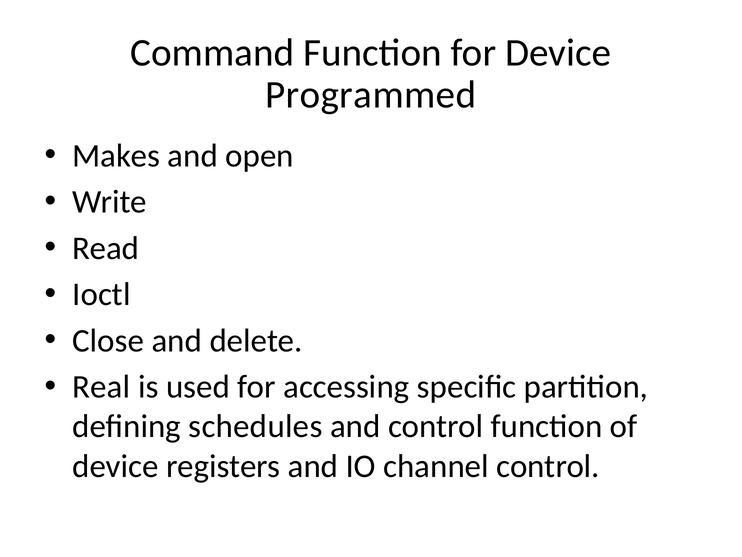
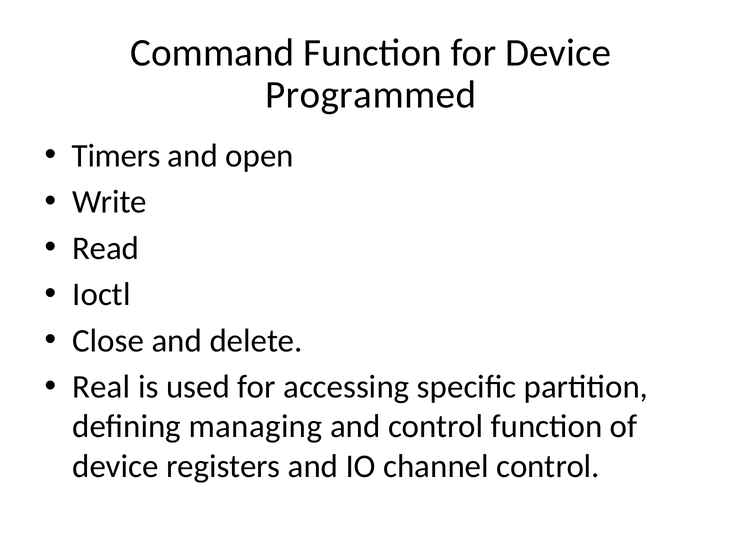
Makes: Makes -> Timers (116, 156)
schedules: schedules -> managing (255, 426)
